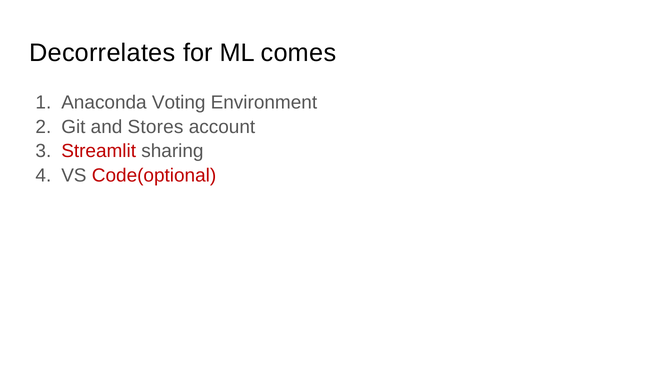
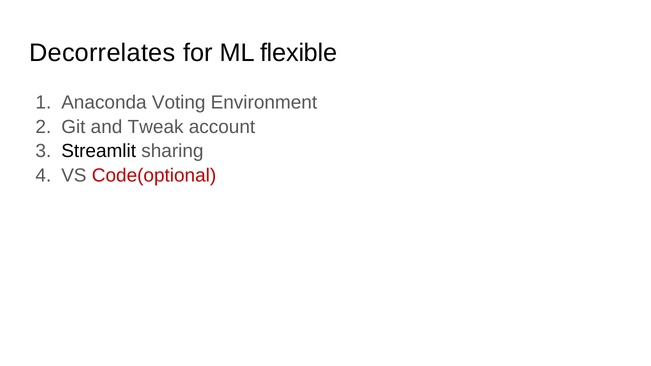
comes: comes -> flexible (299, 53)
Stores: Stores -> Tweak (156, 127)
Streamlit colour: red -> black (99, 151)
